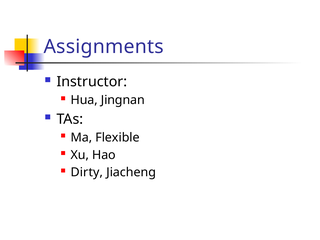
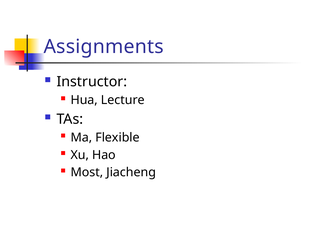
Jingnan: Jingnan -> Lecture (123, 100)
Dirty: Dirty -> Most (87, 172)
